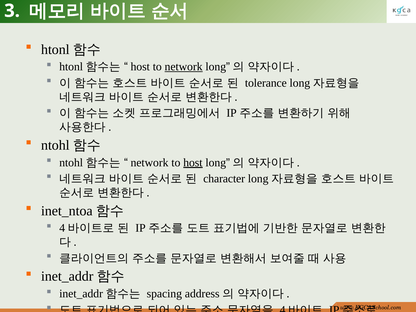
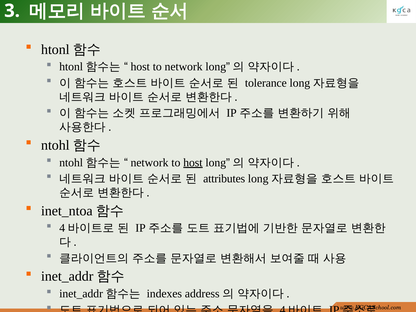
network underline: present -> none (184, 67)
character: character -> attributes (224, 179)
spacing: spacing -> indexes (164, 294)
